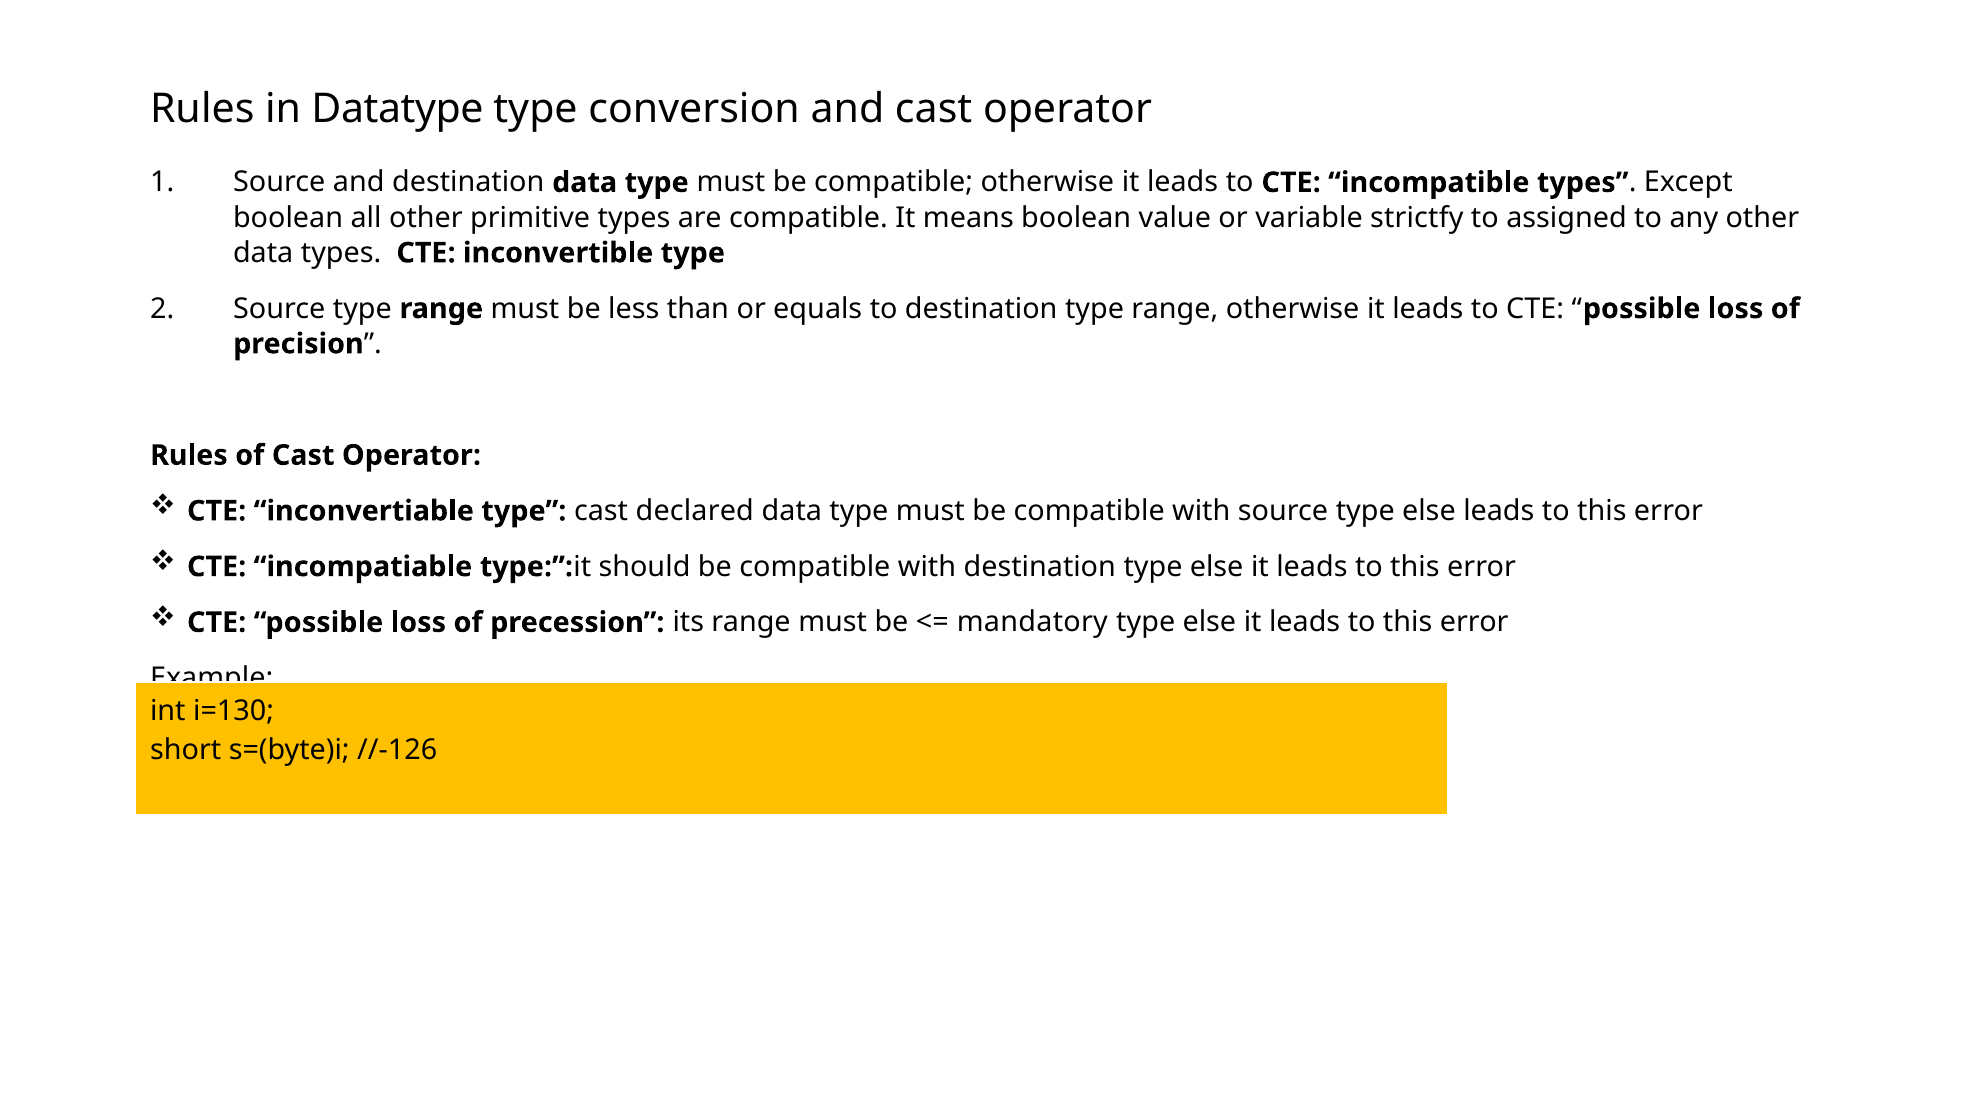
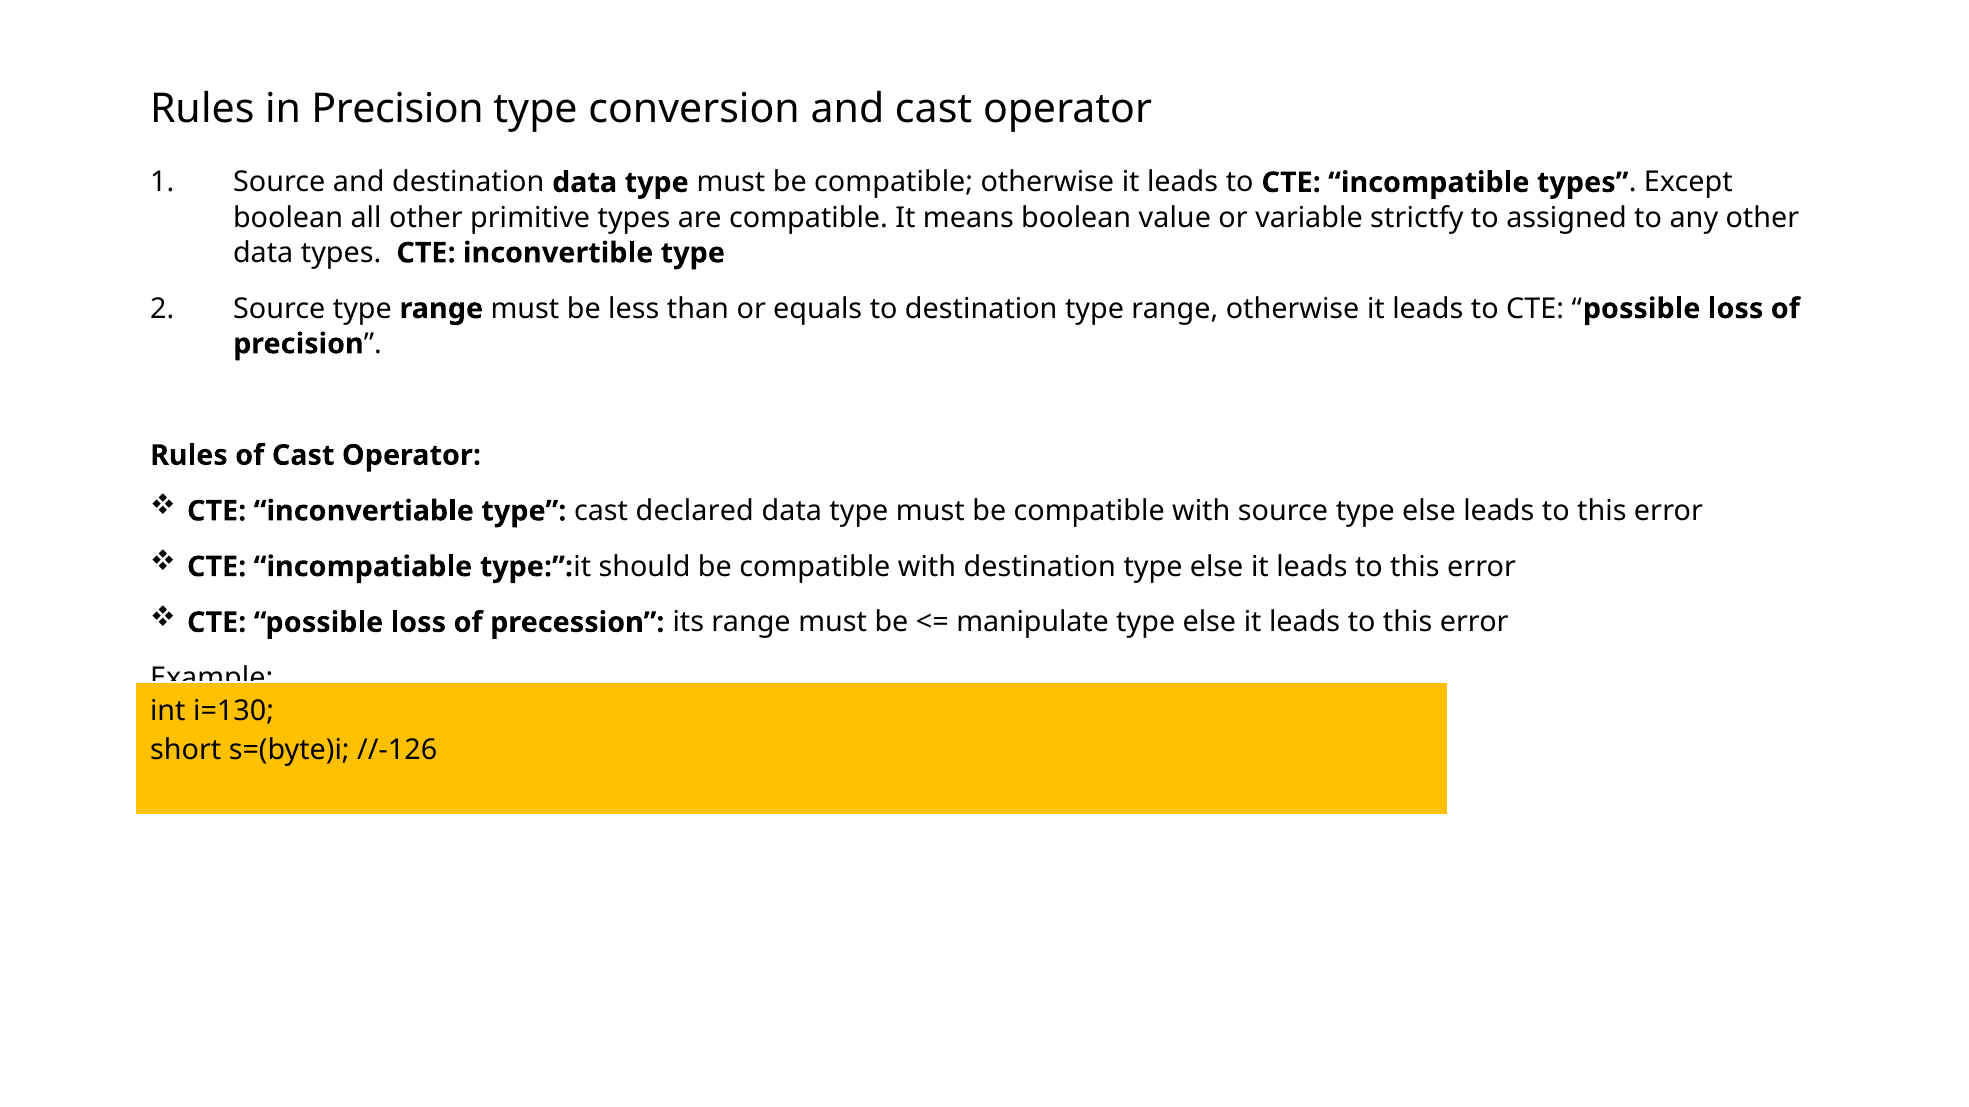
in Datatype: Datatype -> Precision (398, 109)
mandatory: mandatory -> manipulate (1033, 623)
